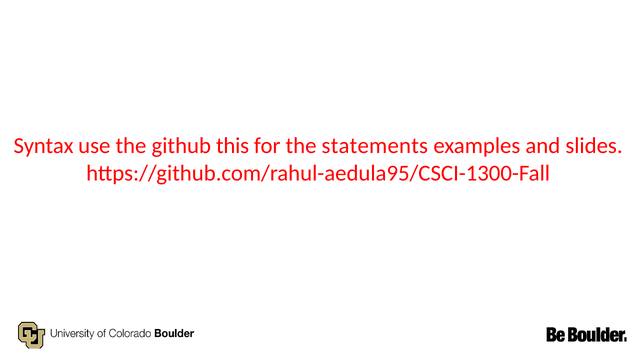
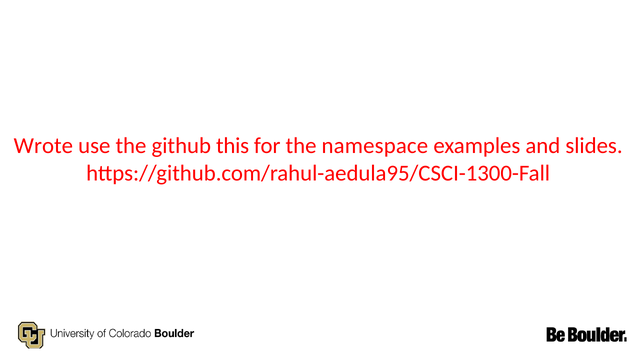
Syntax: Syntax -> Wrote (43, 146)
statements: statements -> namespace (375, 146)
